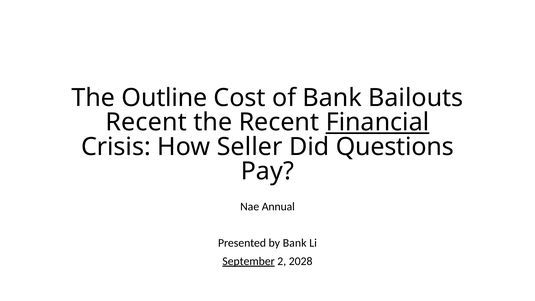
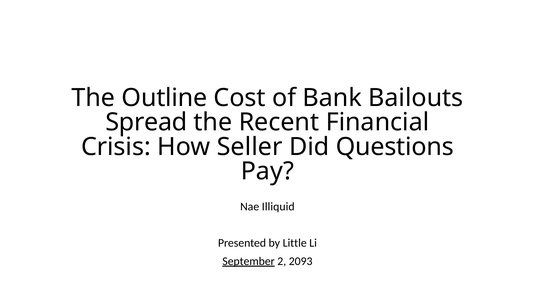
Recent: Recent -> Spread (146, 122)
Financial underline: present -> none (377, 122)
Annual: Annual -> Illiquid (278, 206)
by Bank: Bank -> Little (295, 243)
2028: 2028 -> 2093 (301, 261)
